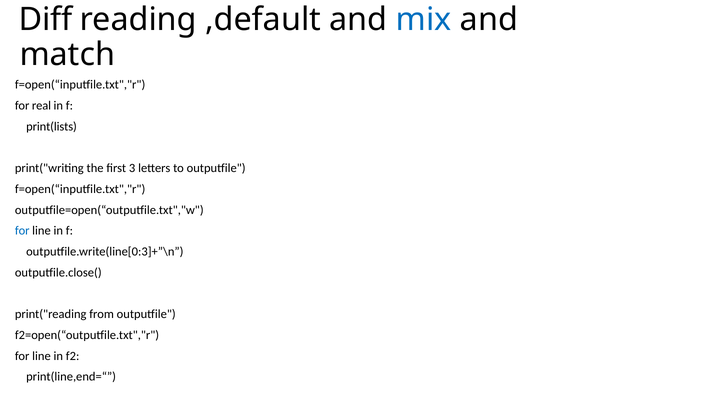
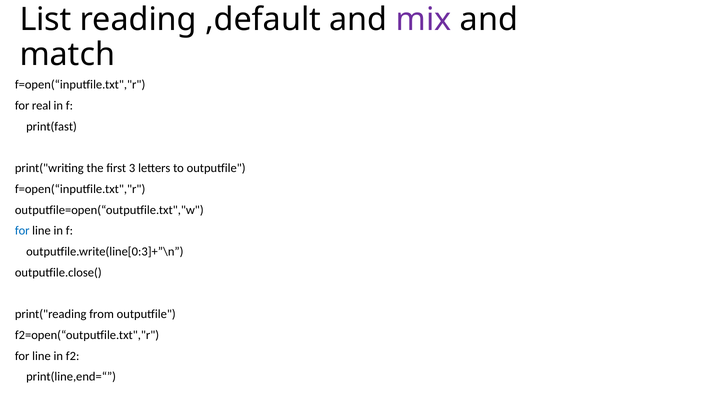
Diff: Diff -> List (45, 19)
mix colour: blue -> purple (424, 19)
print(lists: print(lists -> print(fast (52, 127)
